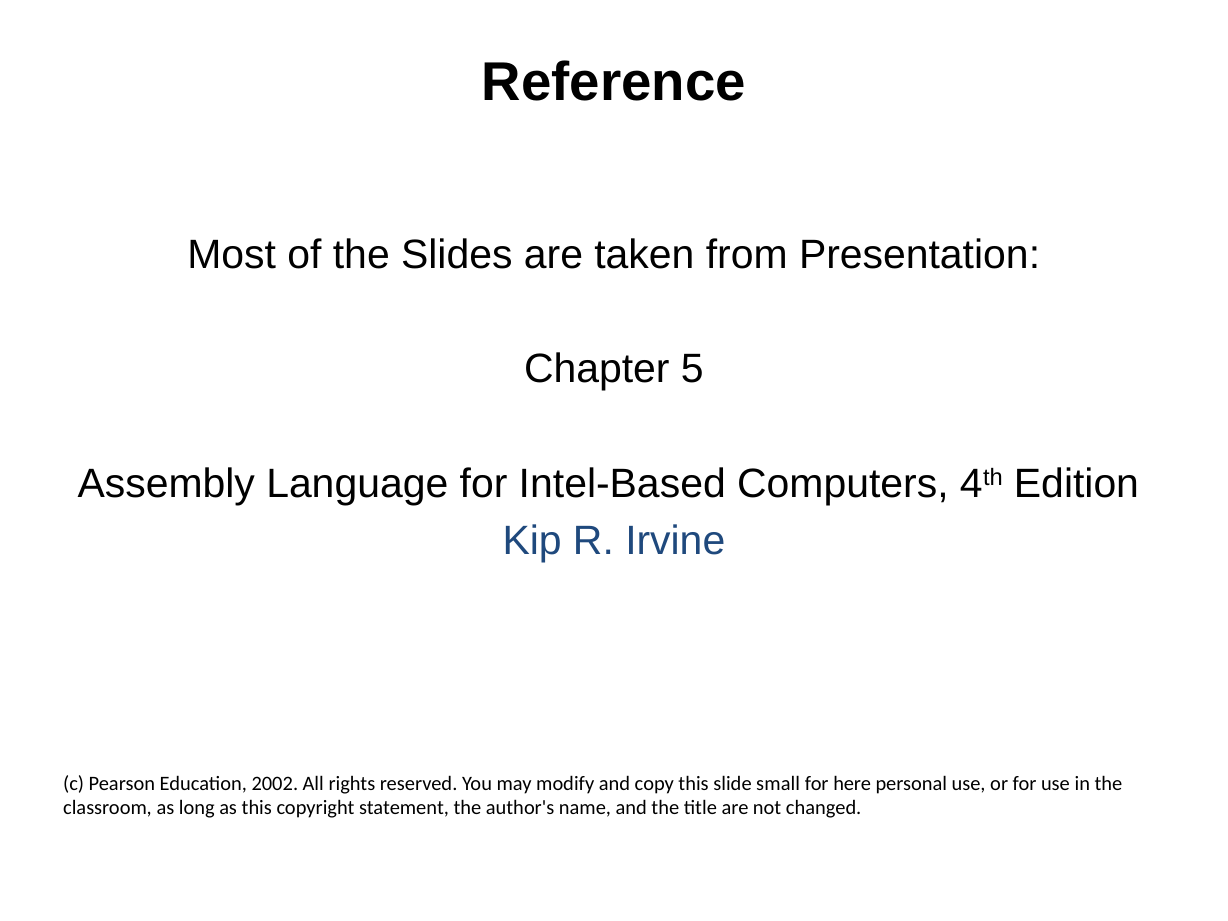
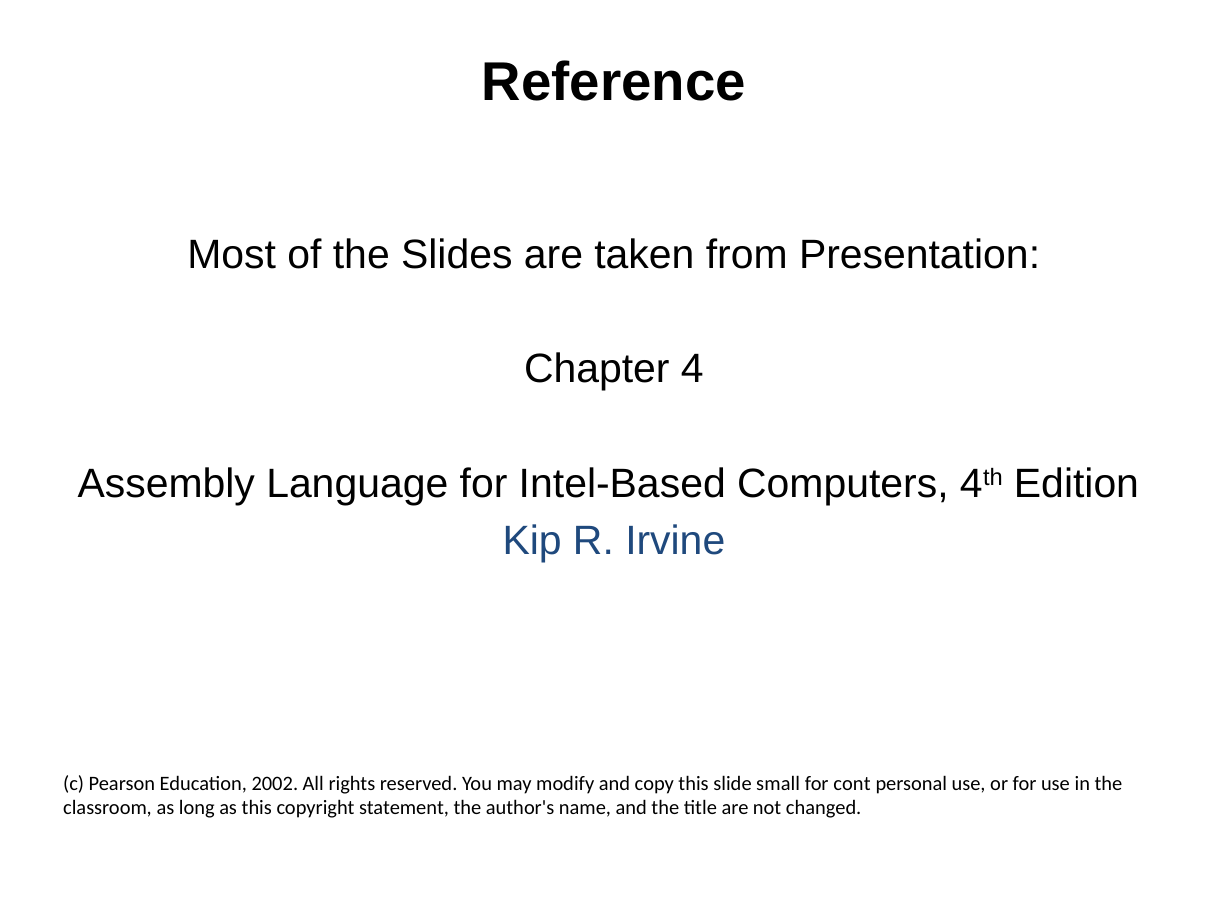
5: 5 -> 4 (692, 369)
here: here -> cont (852, 784)
